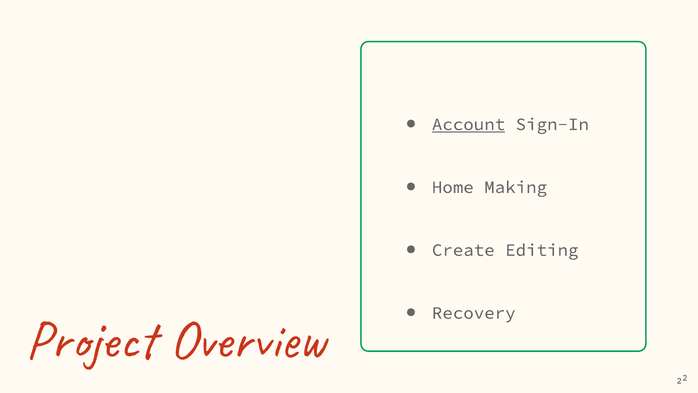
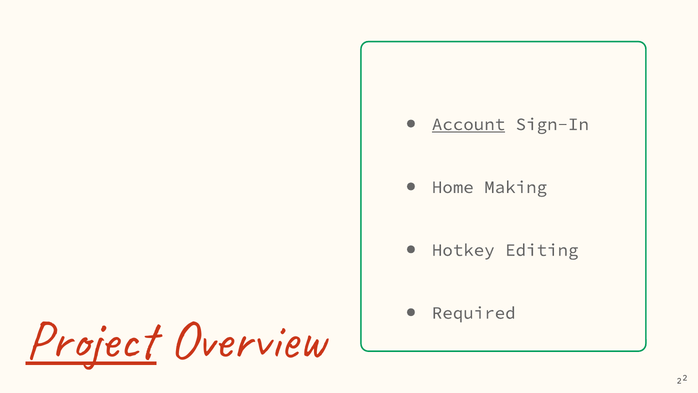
Create: Create -> Hotkey (463, 250)
Recovery: Recovery -> Required (474, 313)
Project underline: none -> present (91, 340)
